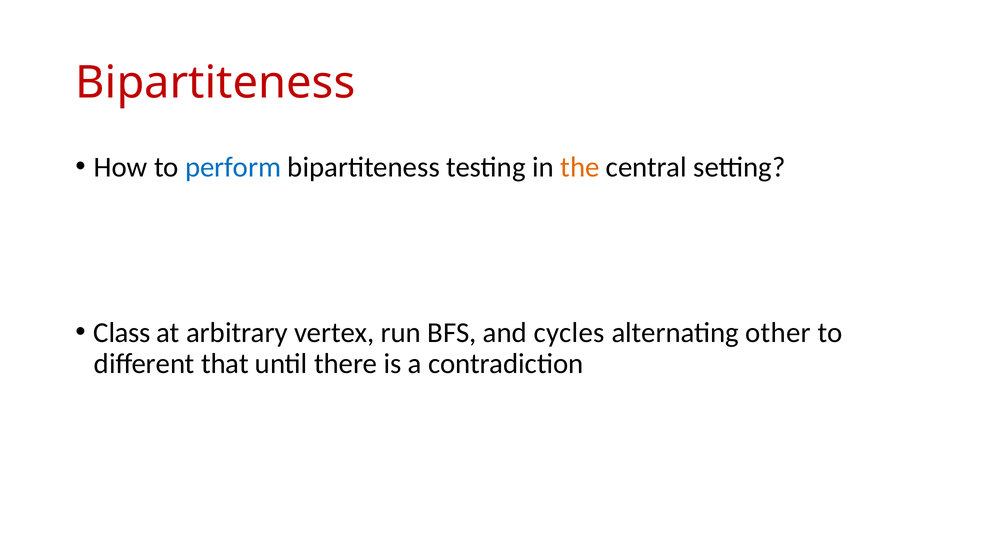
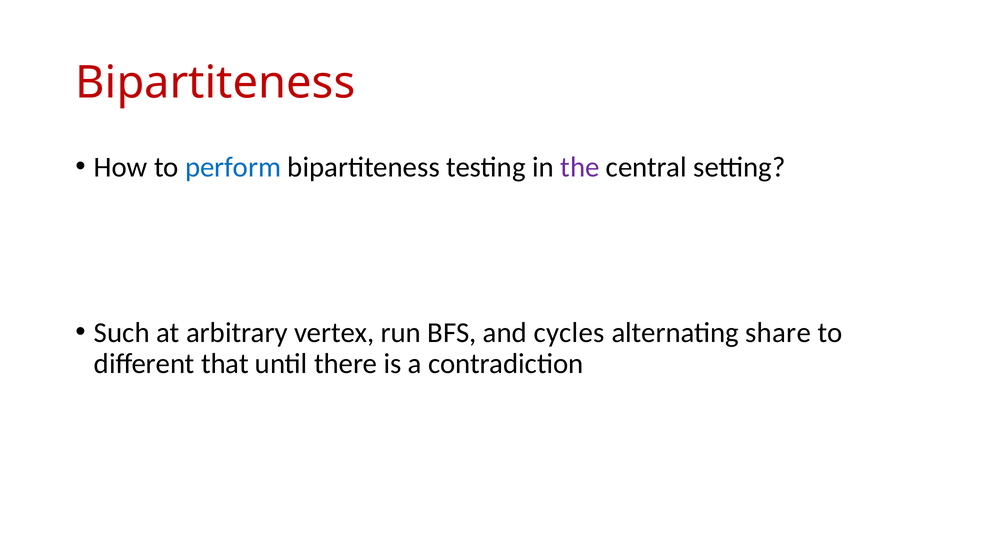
the colour: orange -> purple (580, 167)
Class: Class -> Such (122, 333)
other: other -> share (778, 333)
